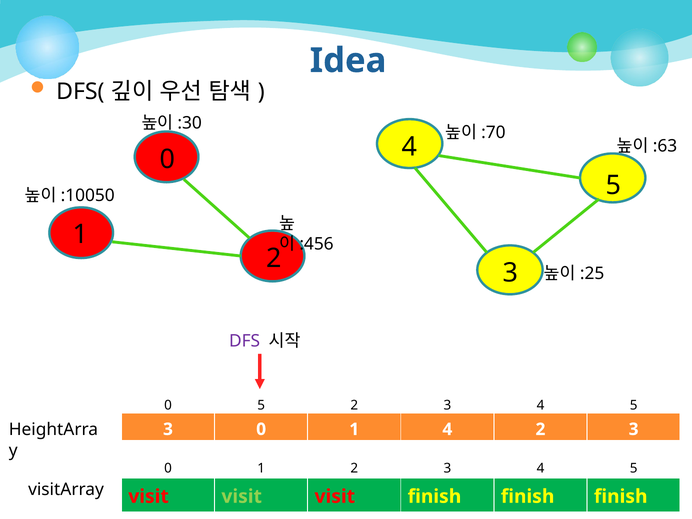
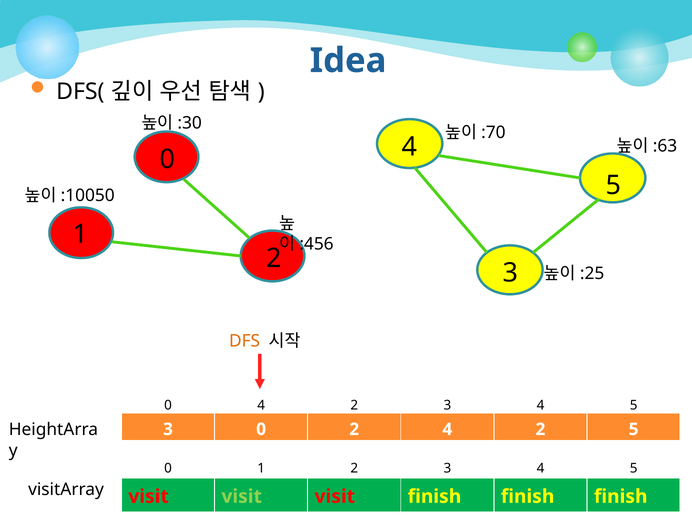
DFS colour: purple -> orange (245, 341)
0 5: 5 -> 4 (261, 405)
3 0 1: 1 -> 2 (354, 429)
4 2 3: 3 -> 5 (634, 429)
